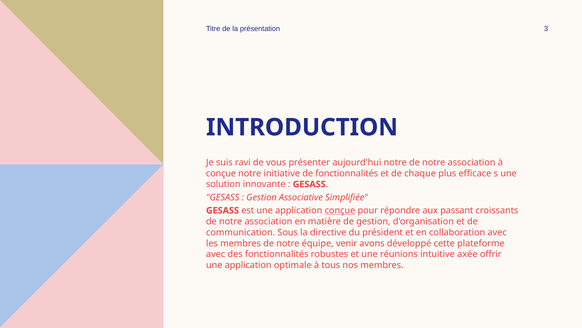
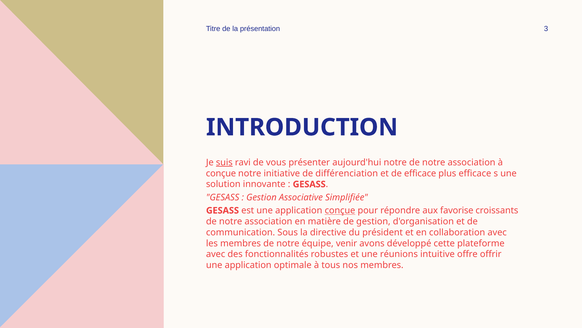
suis underline: none -> present (224, 162)
de fonctionnalités: fonctionnalités -> différenciation (347, 173)
de chaque: chaque -> efficace (420, 173)
passant: passant -> favorise (457, 210)
axée: axée -> offre (467, 254)
